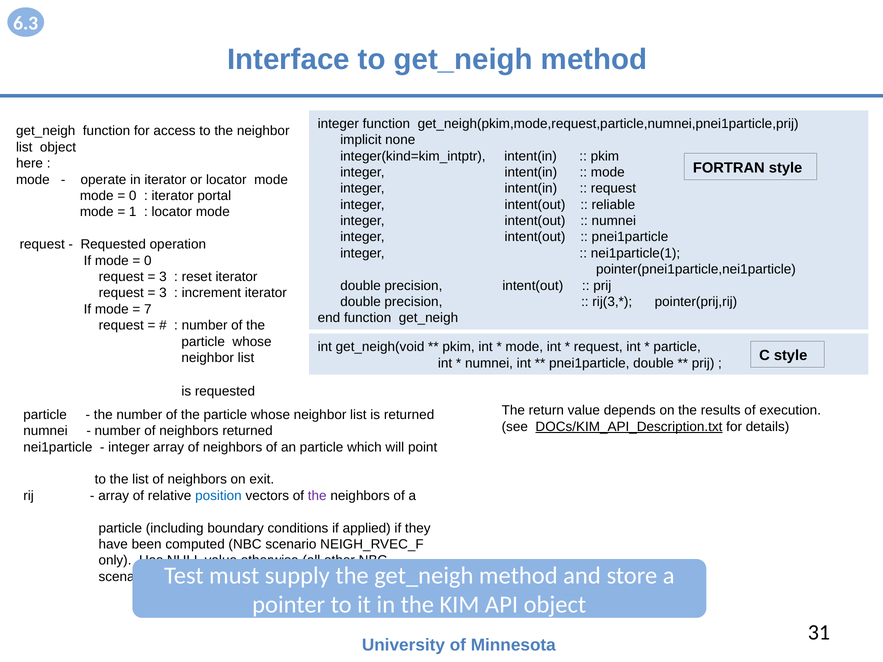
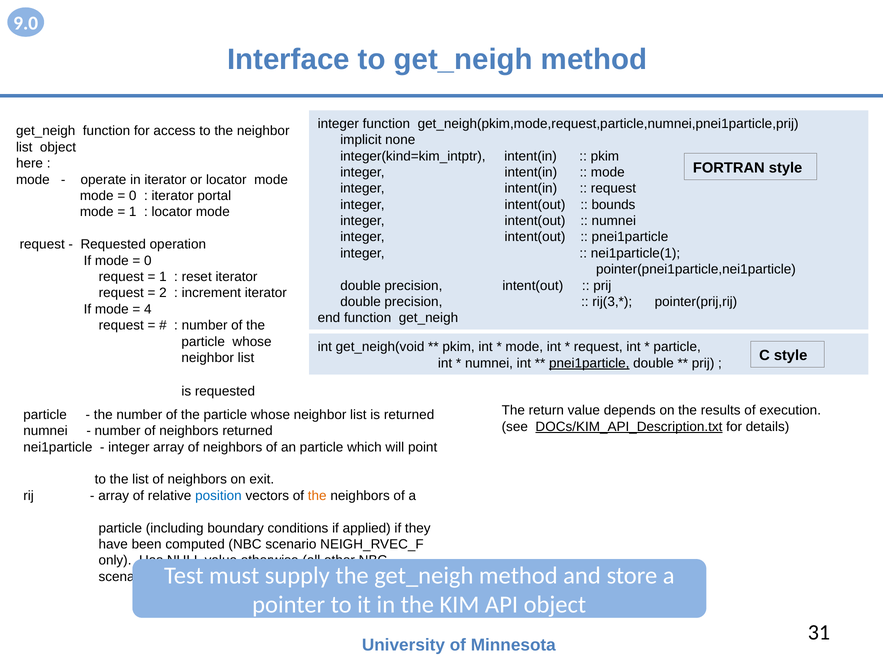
6.3: 6.3 -> 9.0 (26, 23)
reliable: reliable -> bounds (613, 205)
3: 3 -> 1 (163, 277)
3: 3 -> 2 (163, 293)
7: 7 -> 4 (148, 309)
pnei1particle underline: none -> present (589, 363)
the colour: purple -> orange (317, 496)
